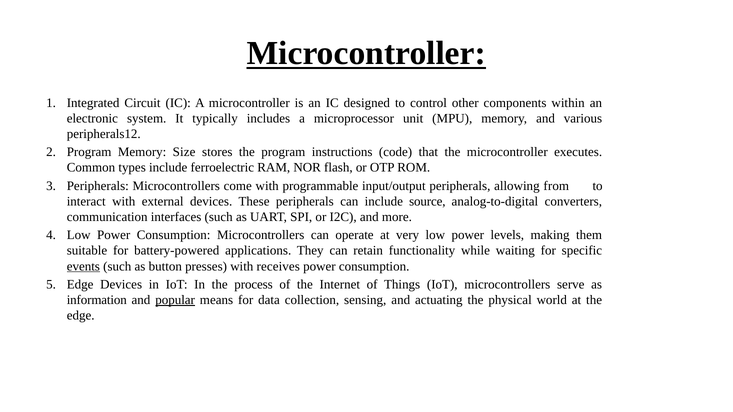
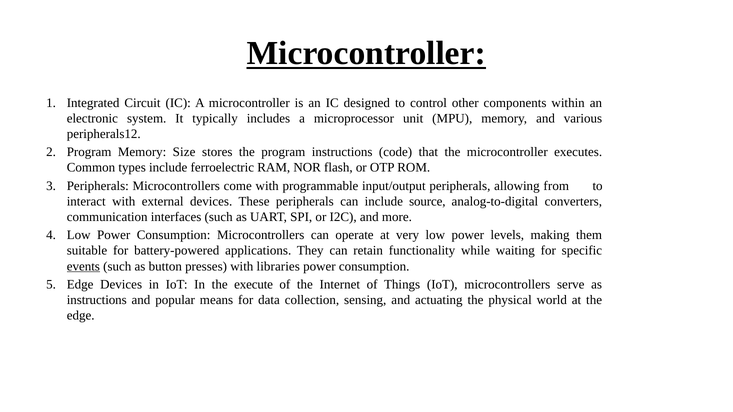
receives: receives -> libraries (278, 266)
process: process -> execute (254, 285)
information: information -> instructions (97, 300)
popular underline: present -> none (175, 300)
